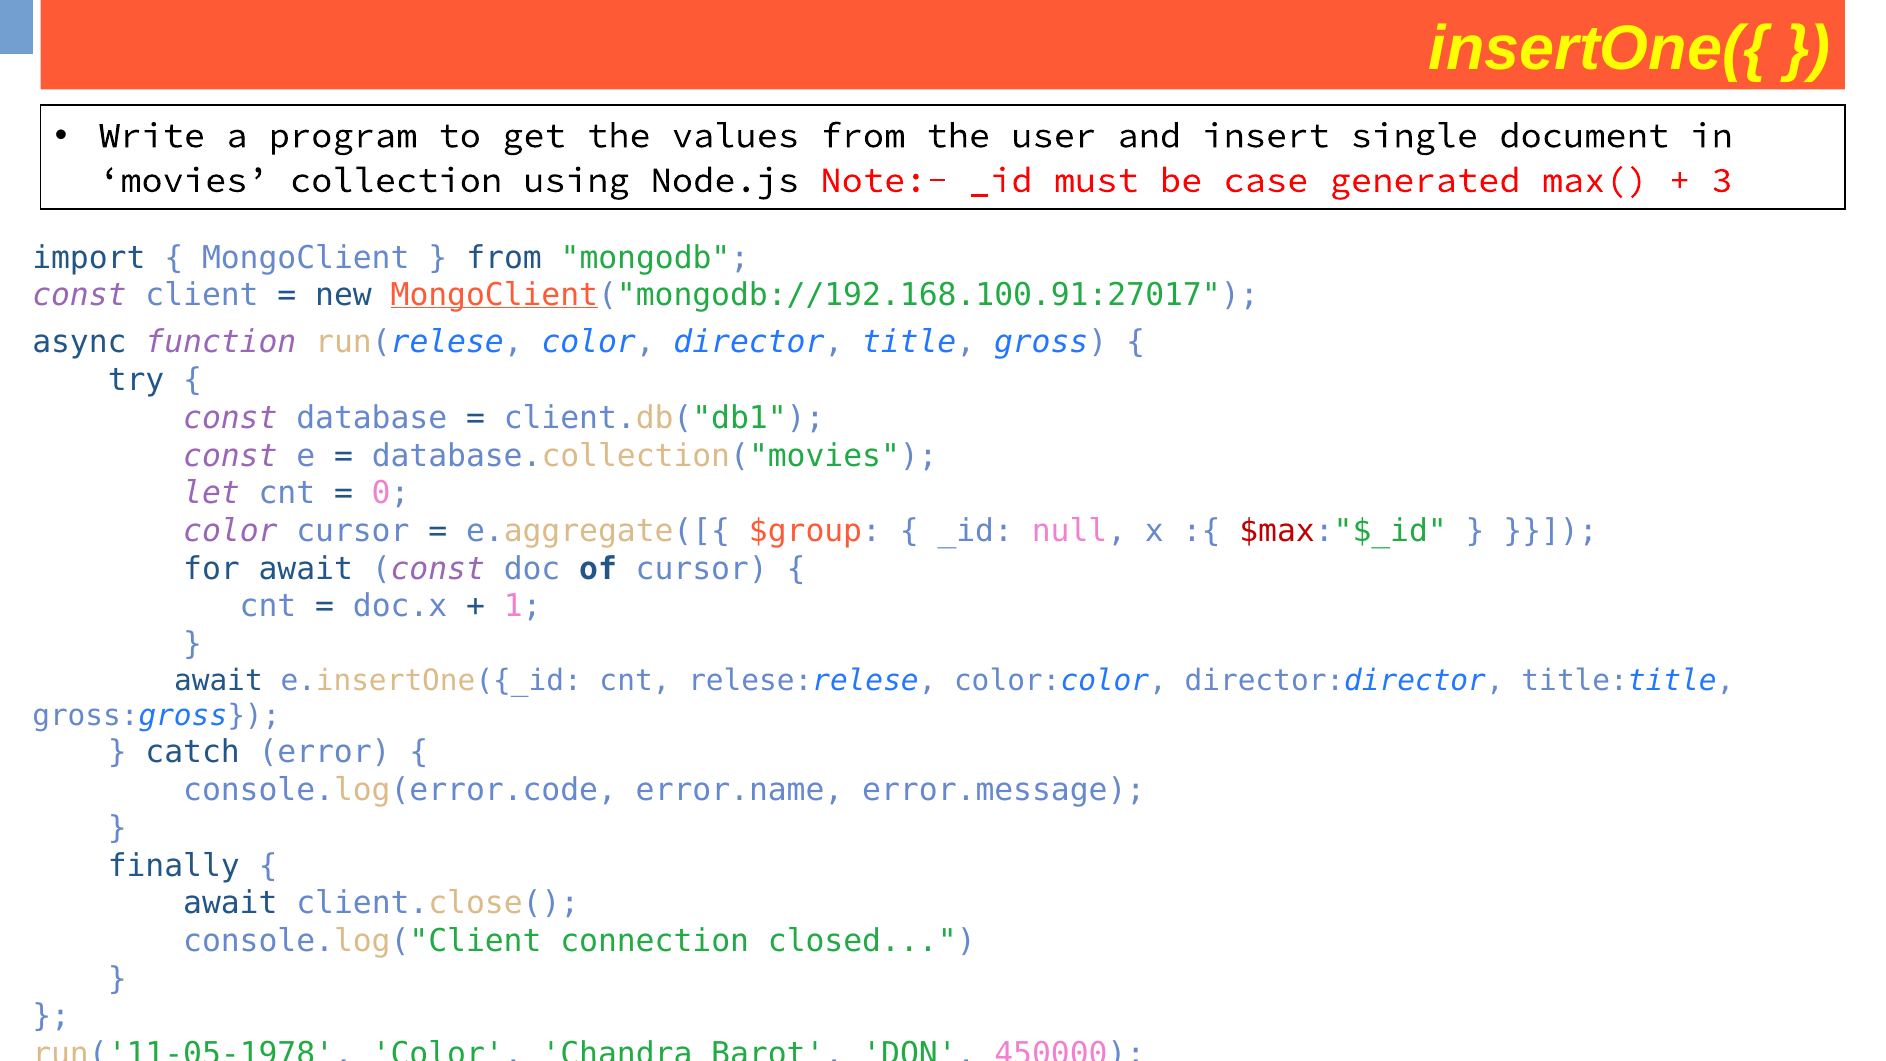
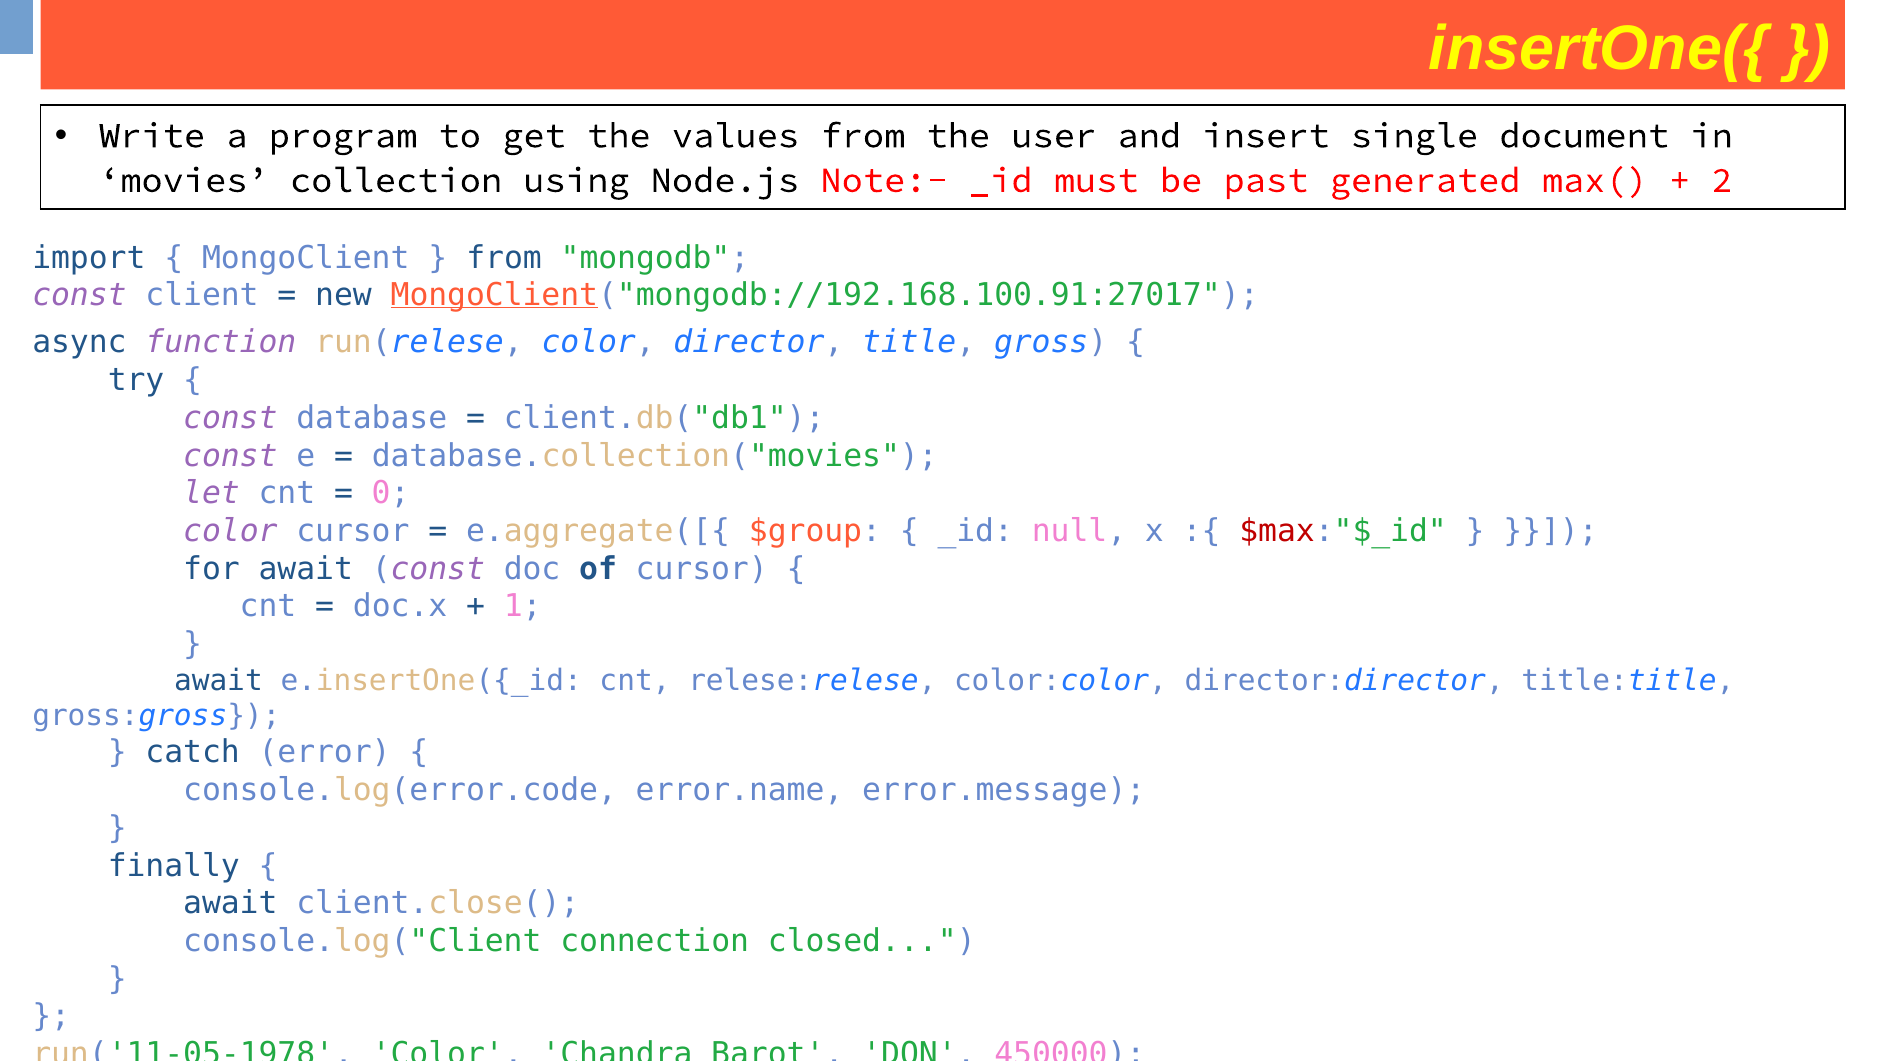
case: case -> past (1266, 180)
3: 3 -> 2 (1722, 180)
